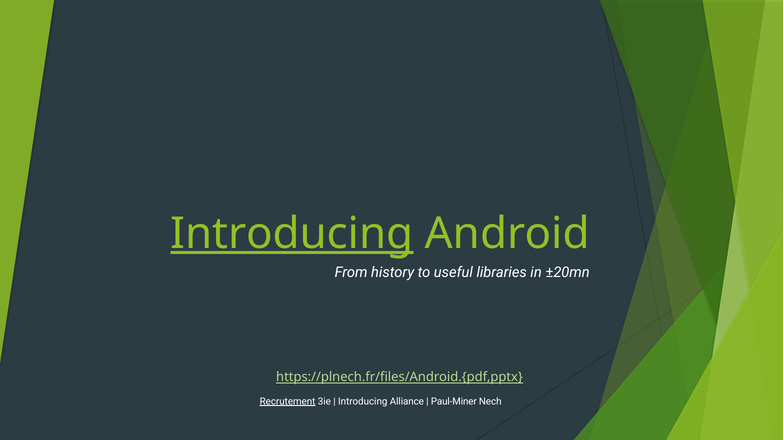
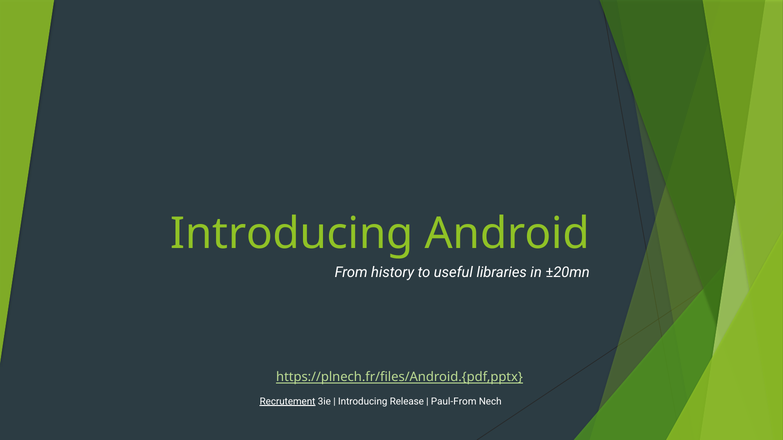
Introducing underline: present -> none (292, 234)
Alliance: Alliance -> Release (407, 402)
Paul-Miner: Paul-Miner -> Paul-From (454, 402)
